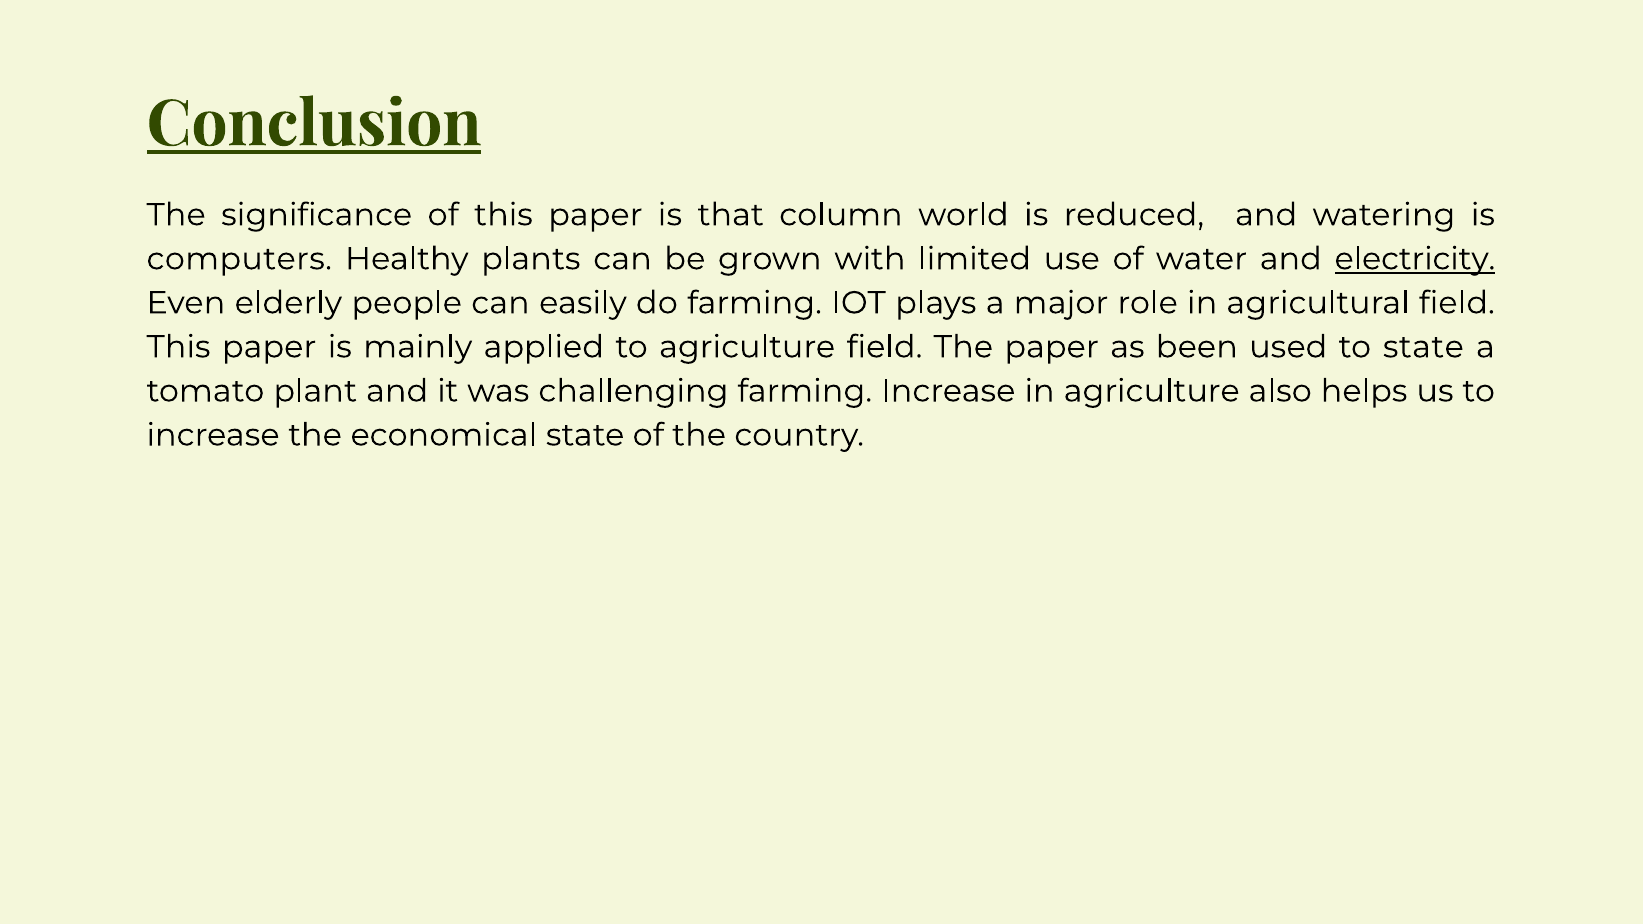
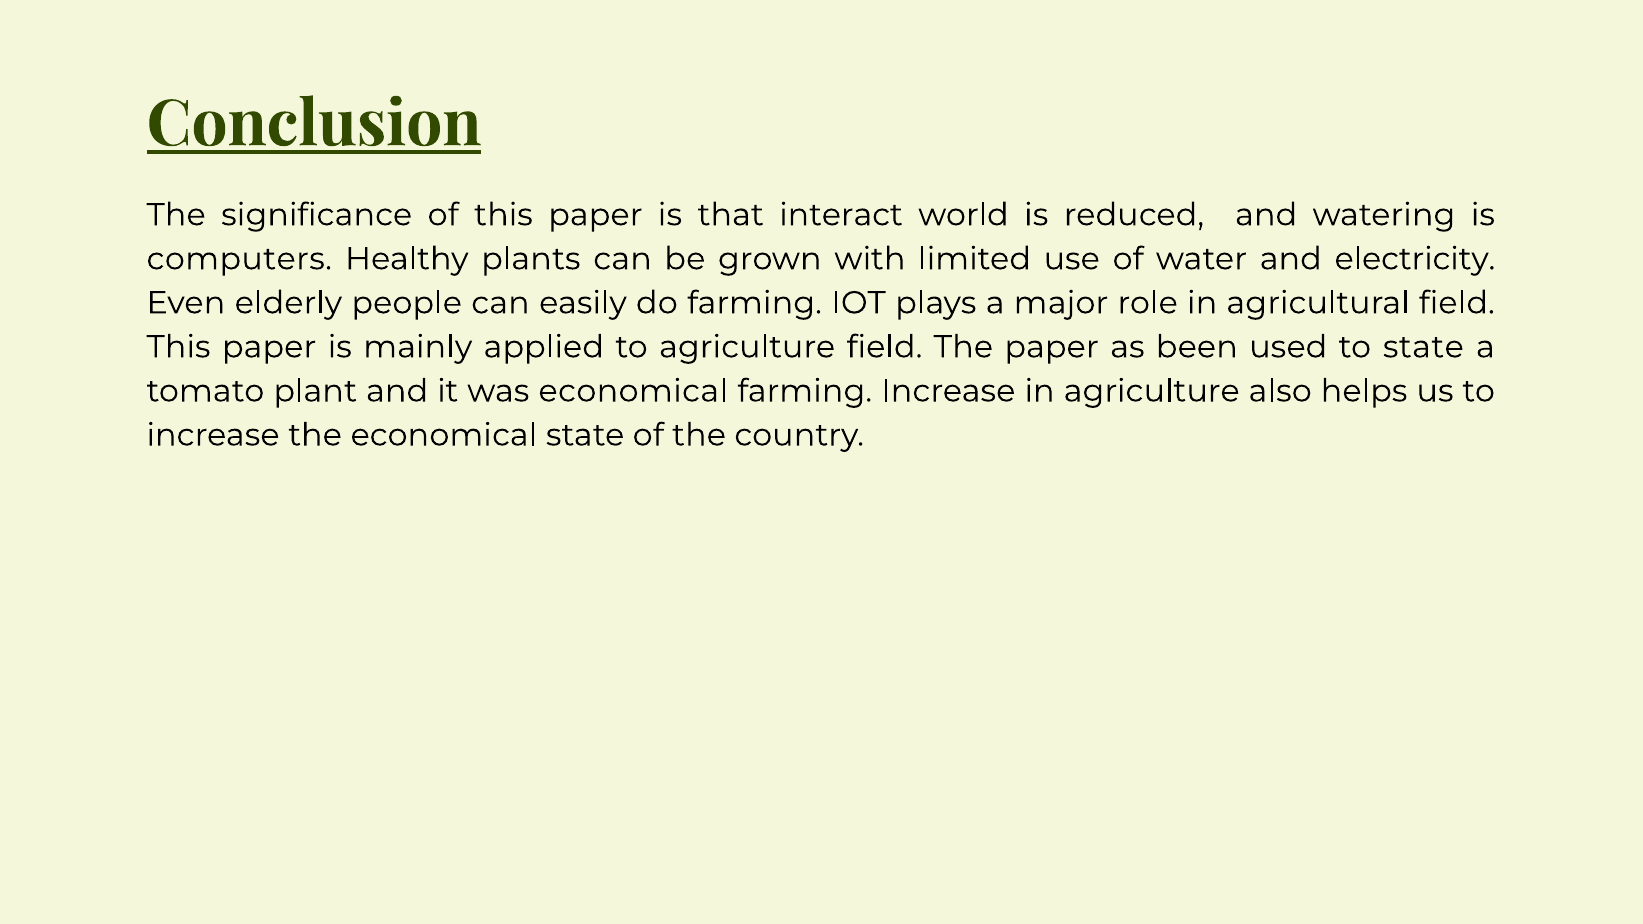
column: column -> interact (841, 215)
electricity underline: present -> none (1415, 259)
was challenging: challenging -> economical (633, 391)
